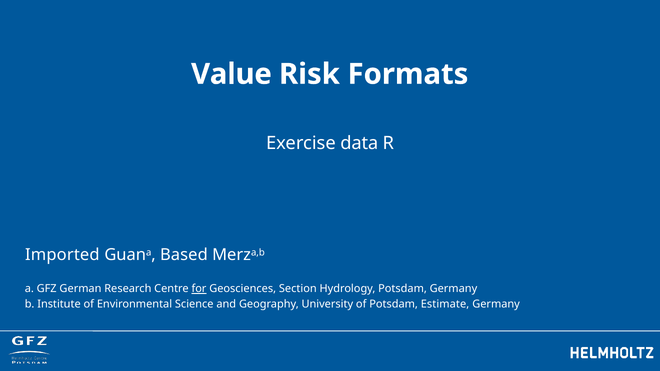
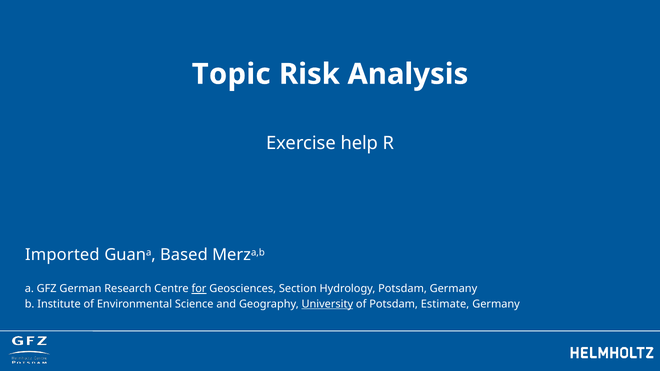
Value: Value -> Topic (231, 74)
Formats: Formats -> Analysis (408, 74)
data: data -> help (359, 143)
University underline: none -> present (327, 304)
